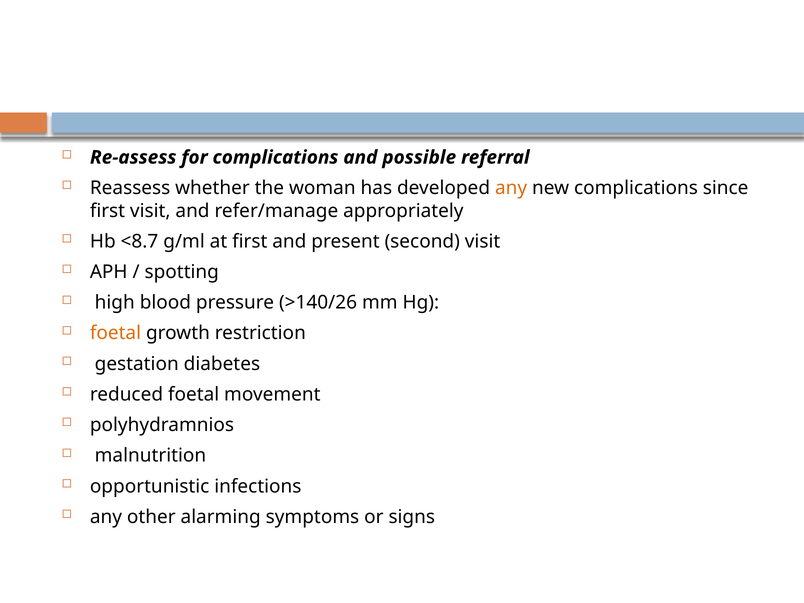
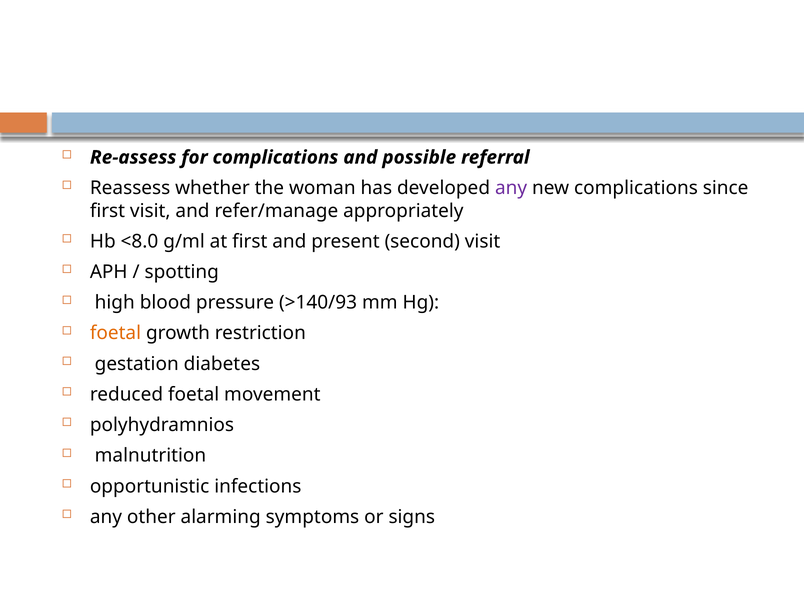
any colour: orange -> purple (511, 188)
<8.7: <8.7 -> <8.0 (139, 241)
>140/26: >140/26 -> >140/93 (318, 303)
